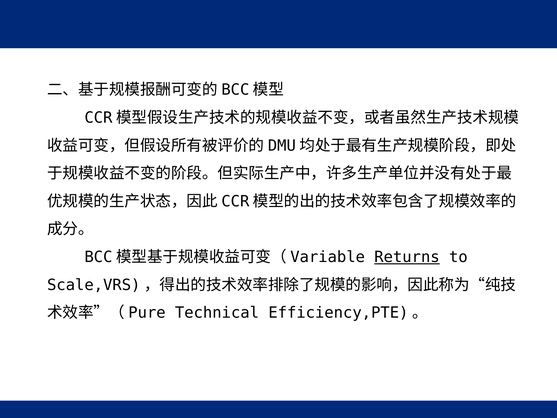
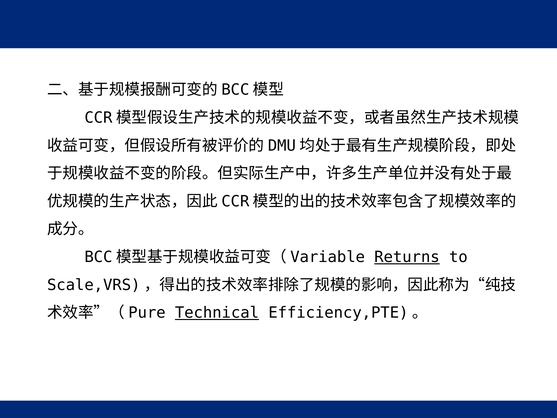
Technical underline: none -> present (217, 313)
